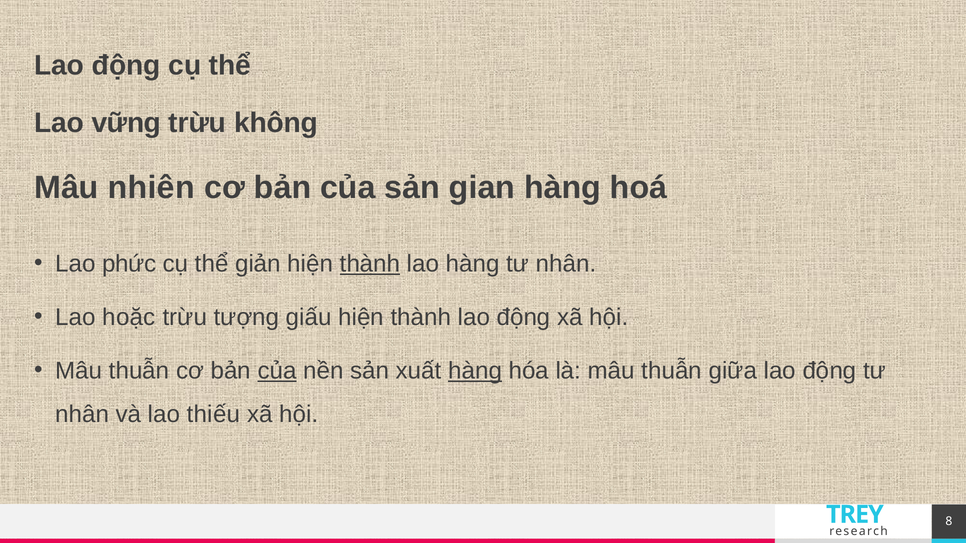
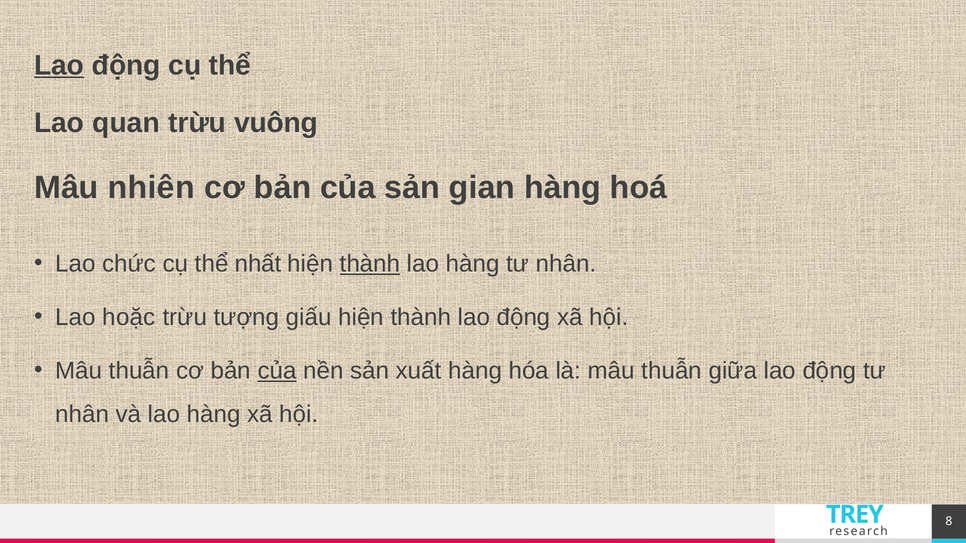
Lao underline: none -> present (59, 65)
vững: vững -> quan (126, 123)
không: không -> vuông (276, 123)
phức: phức -> chức (129, 264)
giản: giản -> nhất (258, 264)
hàng underline: present -> none (475, 371)
và lao thiếu: thiếu -> hàng (214, 415)
